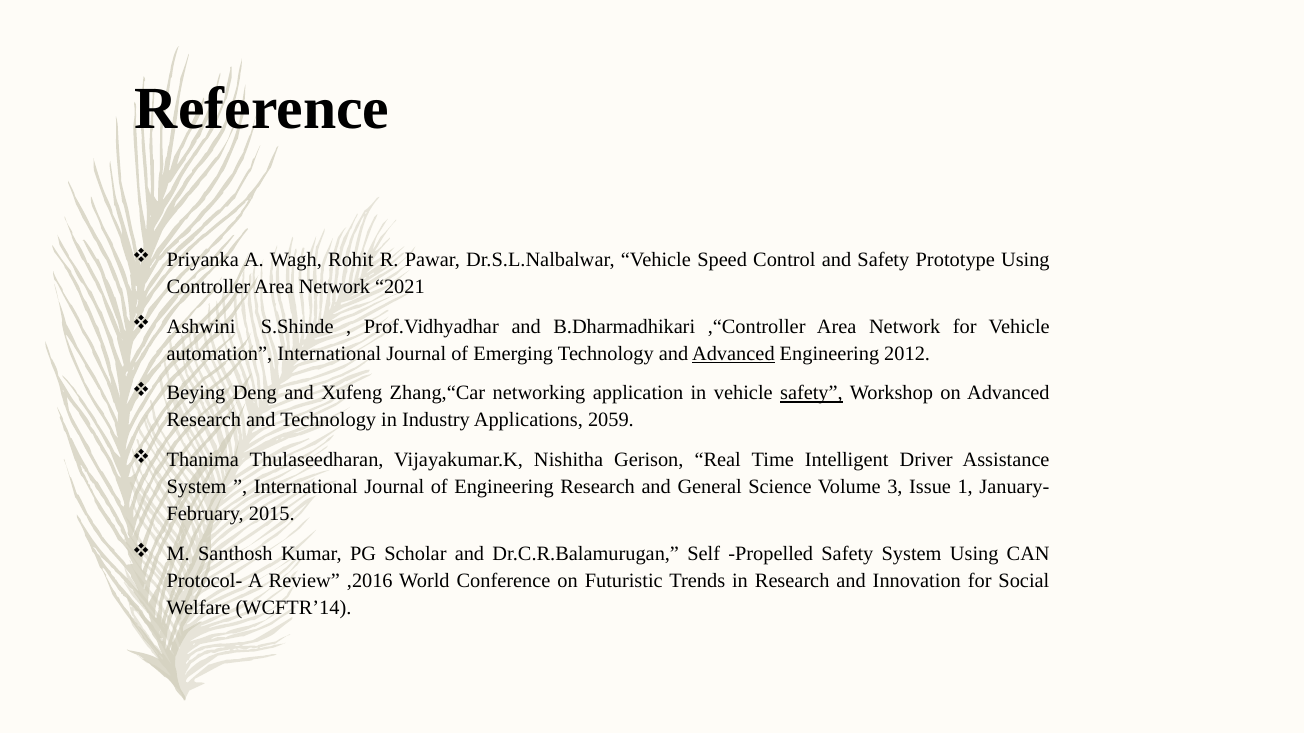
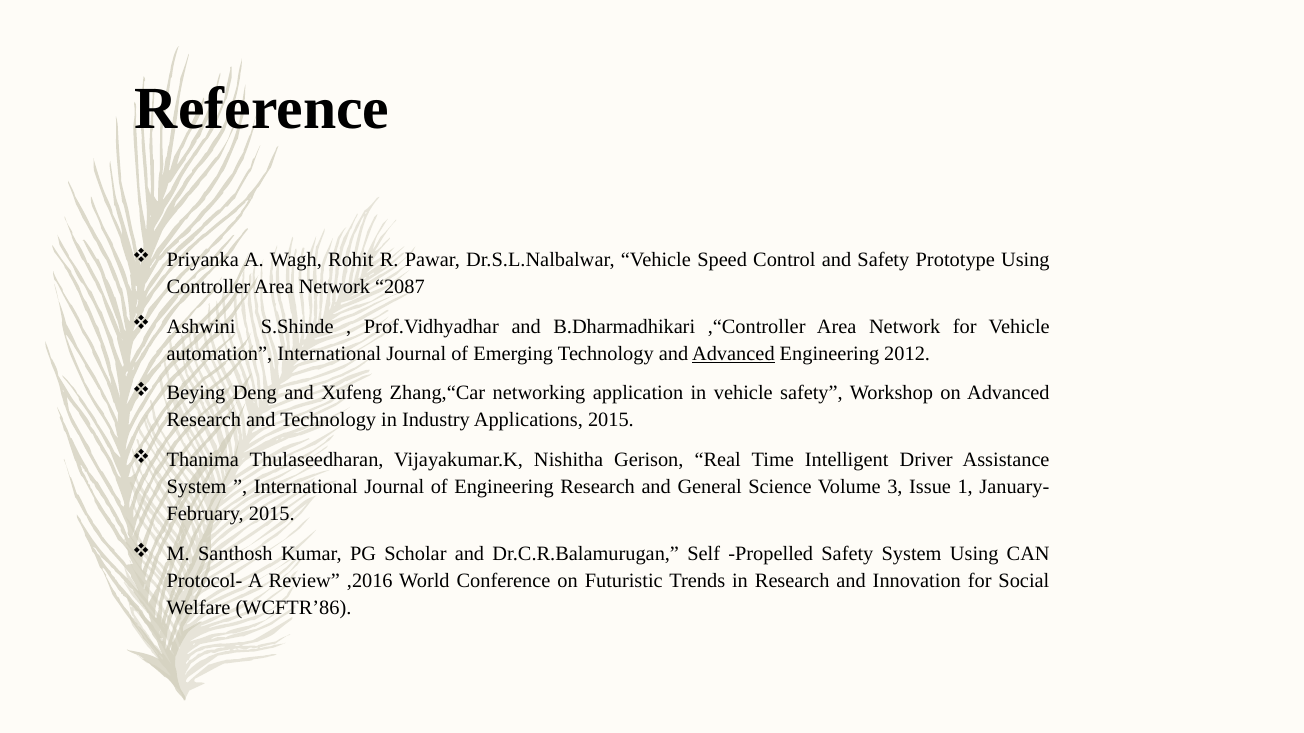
2021: 2021 -> 2087 (400, 287)
safety underline: present -> none (811, 393)
Applications 2059: 2059 -> 2015 (611, 421)
WCFTR’14: WCFTR’14 -> WCFTR’86 (293, 608)
